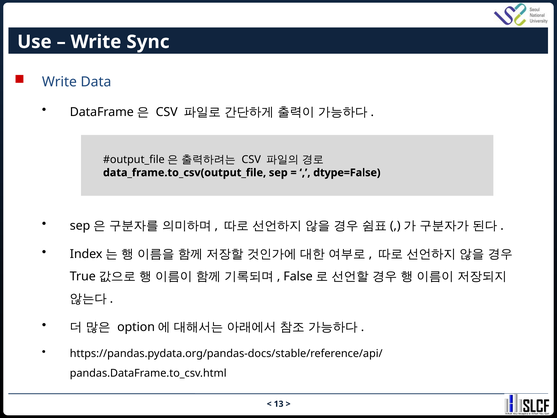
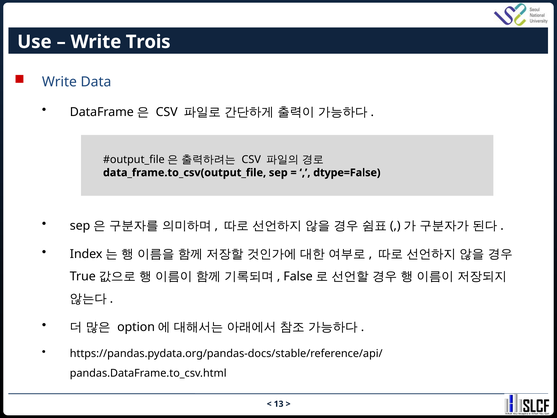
Sync: Sync -> Trois (148, 42)
